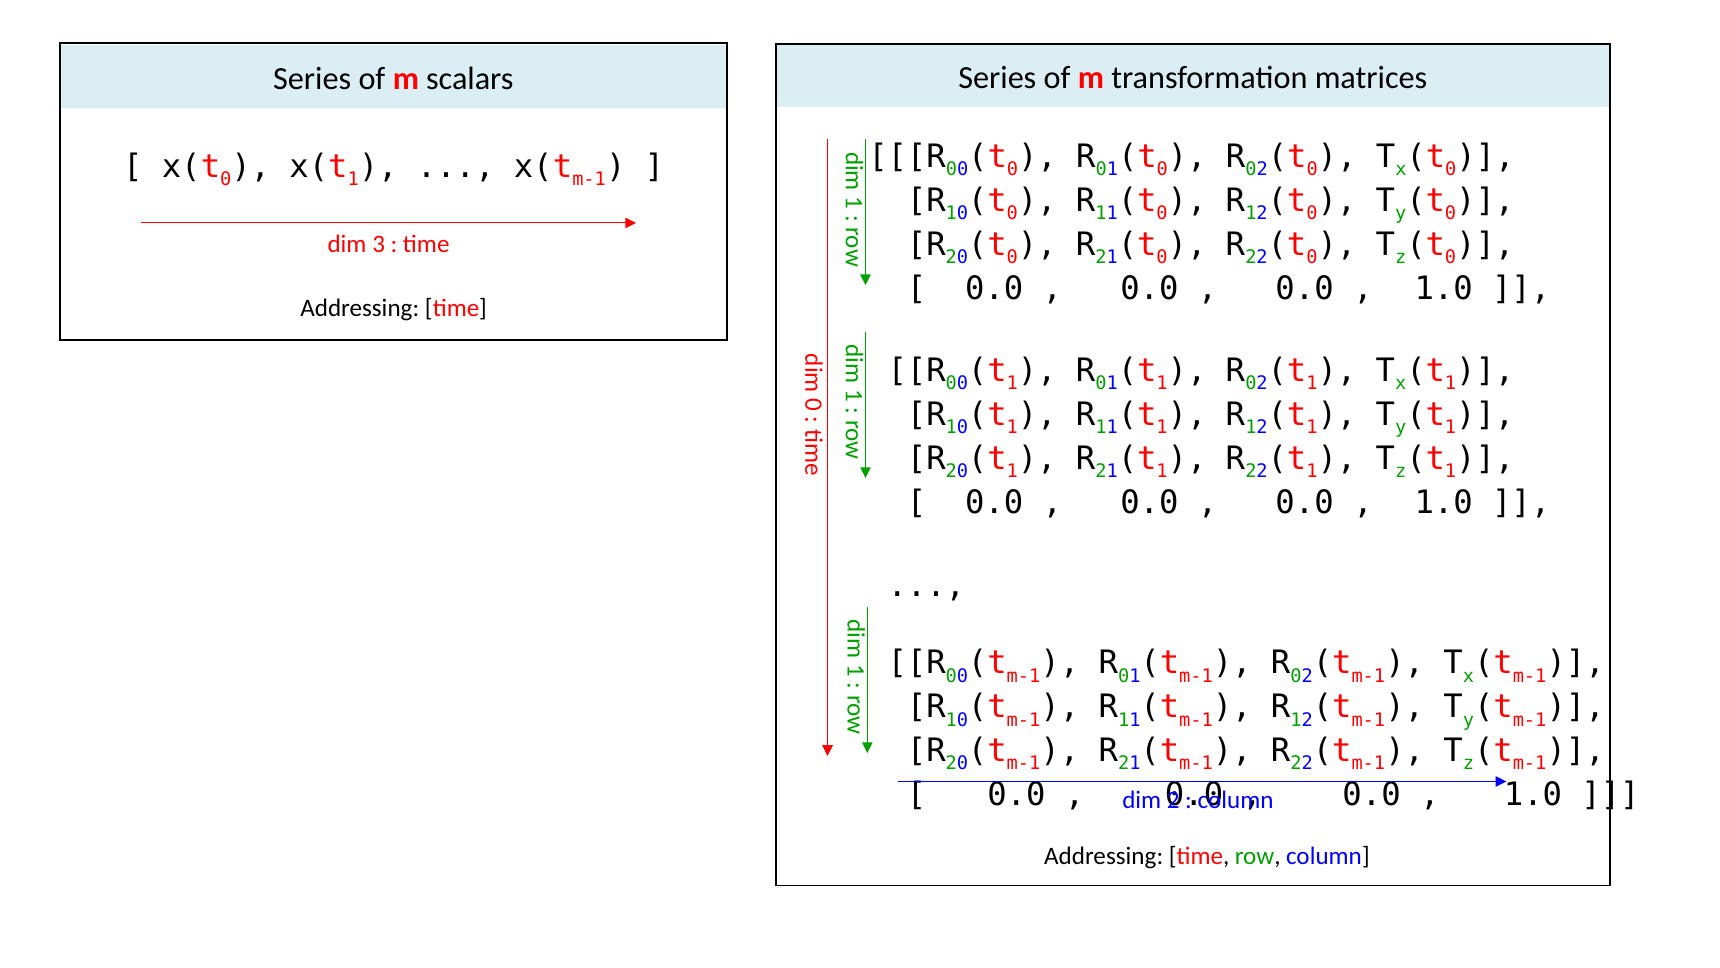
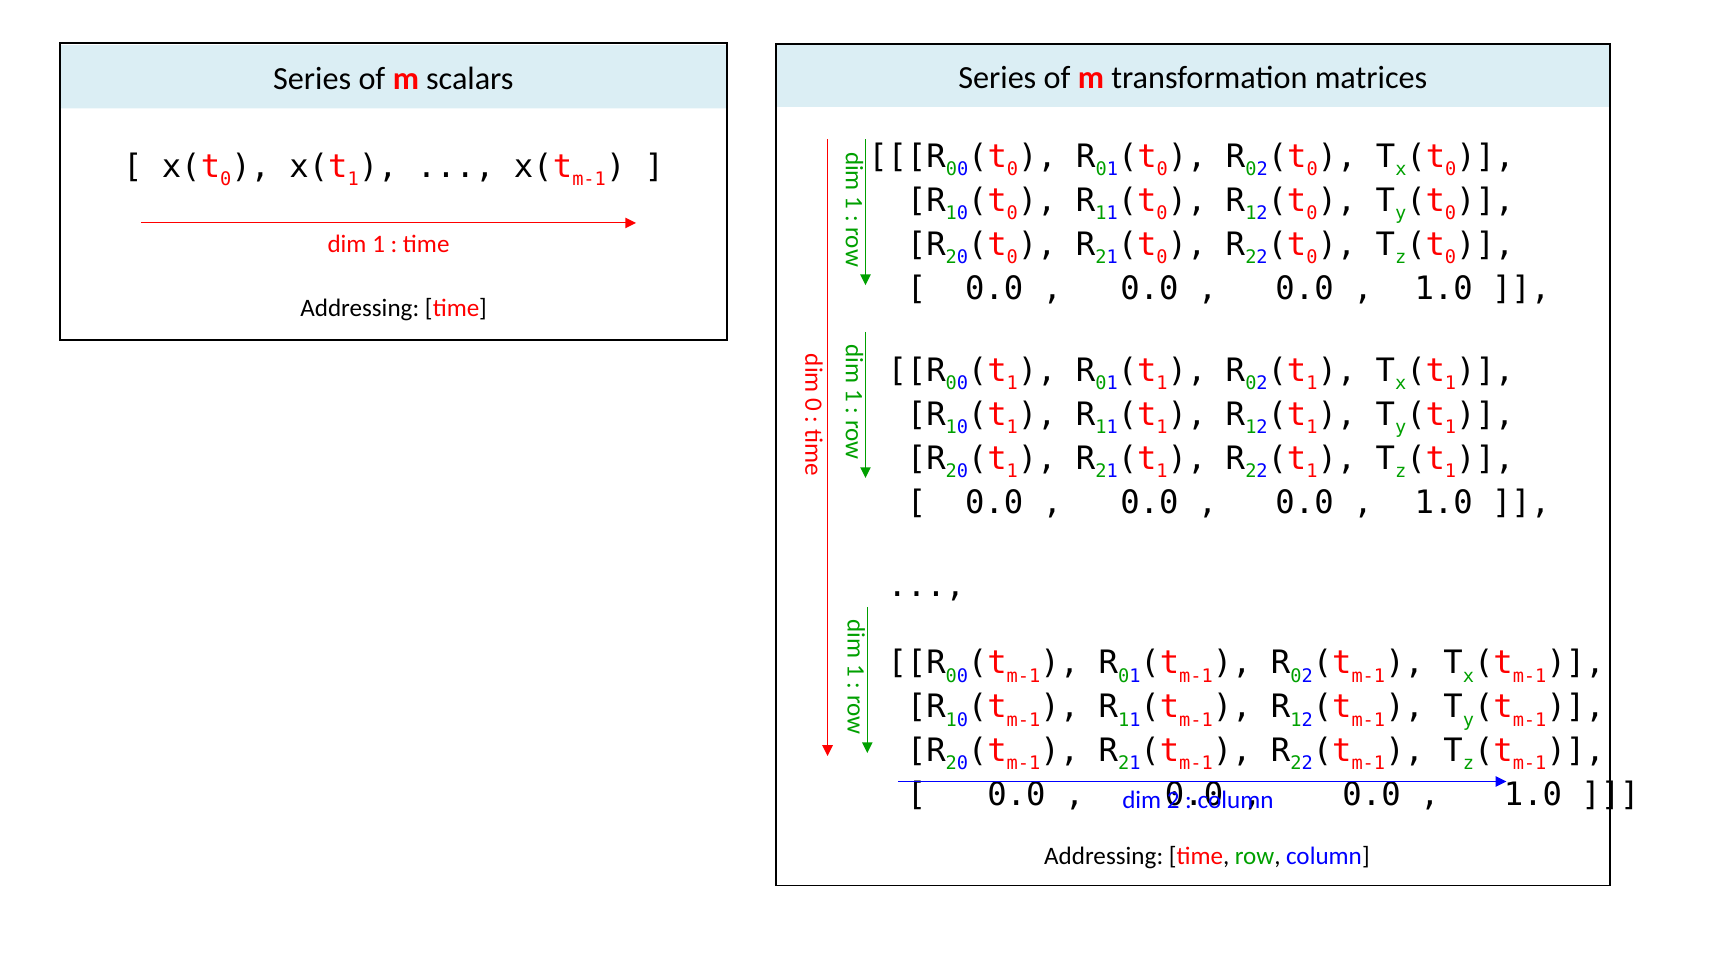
dim 3: 3 -> 1 (379, 244)
